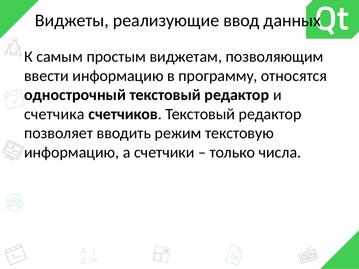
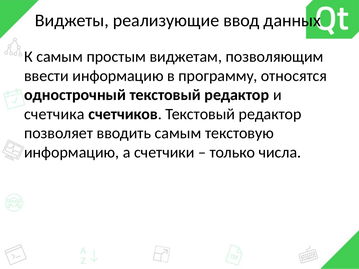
вводить режим: режим -> самым (178, 133)
